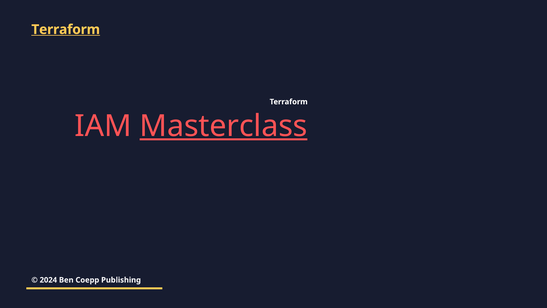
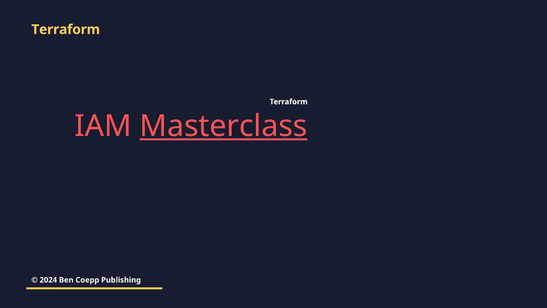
Terraform underline: present -> none (66, 29)
